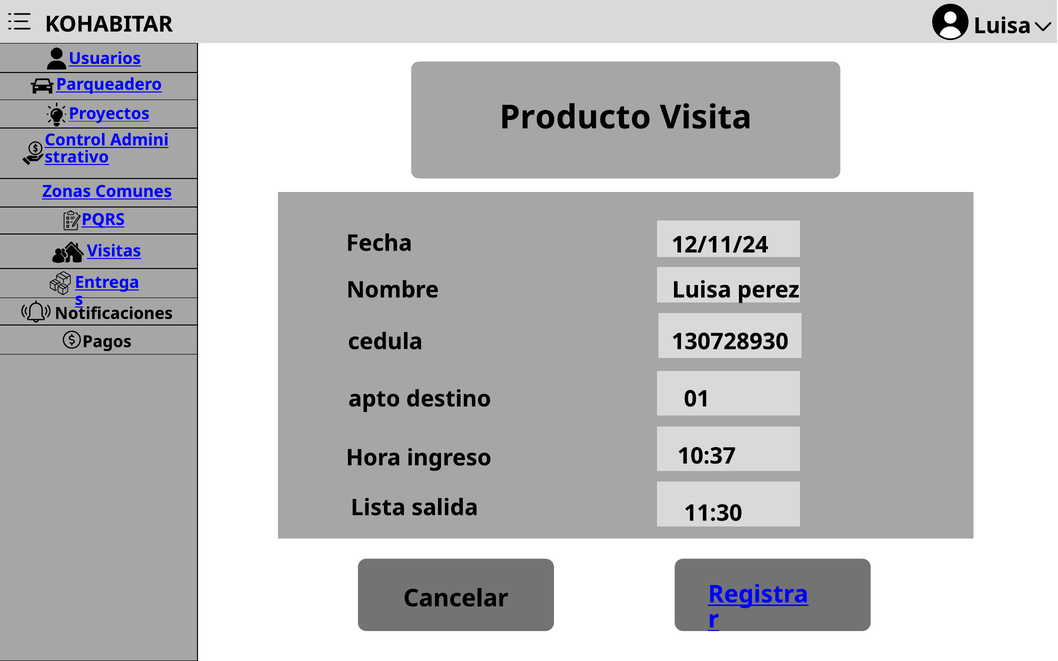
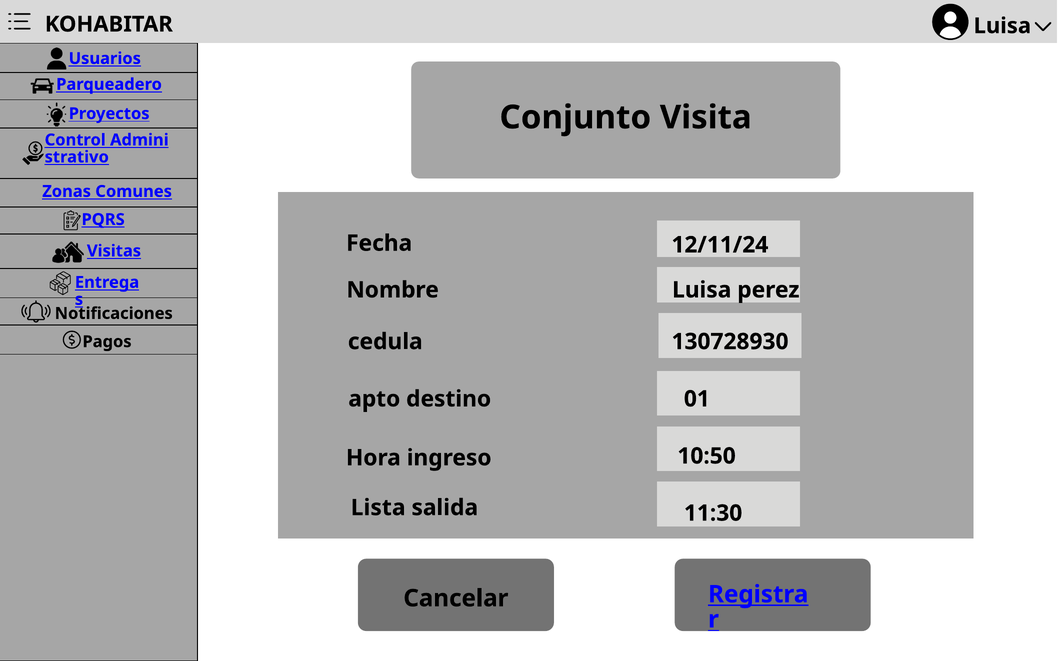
Producto: Producto -> Conjunto (575, 117)
10:37: 10:37 -> 10:50 (707, 456)
